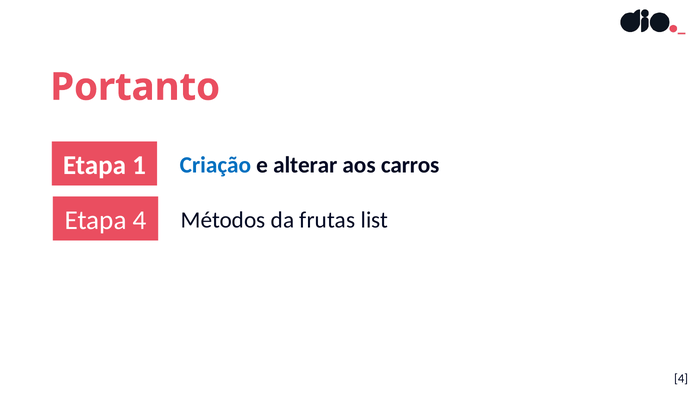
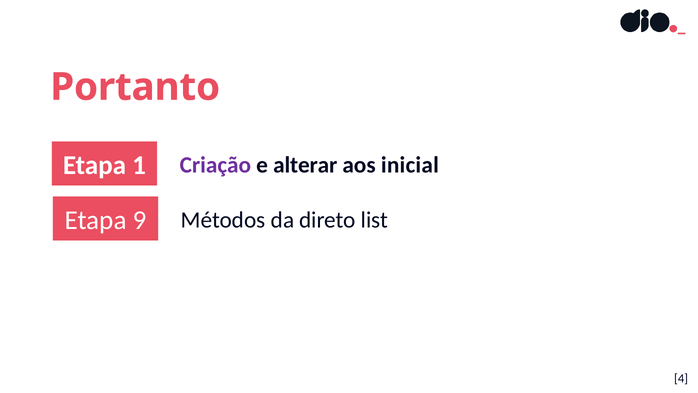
Criação colour: blue -> purple (215, 165)
carros: carros -> inicial (410, 165)
Etapa 4: 4 -> 9 (139, 220)
frutas: frutas -> direto (328, 220)
